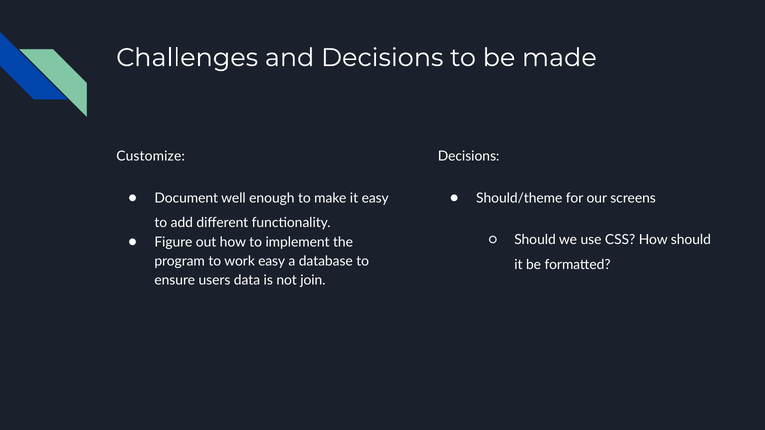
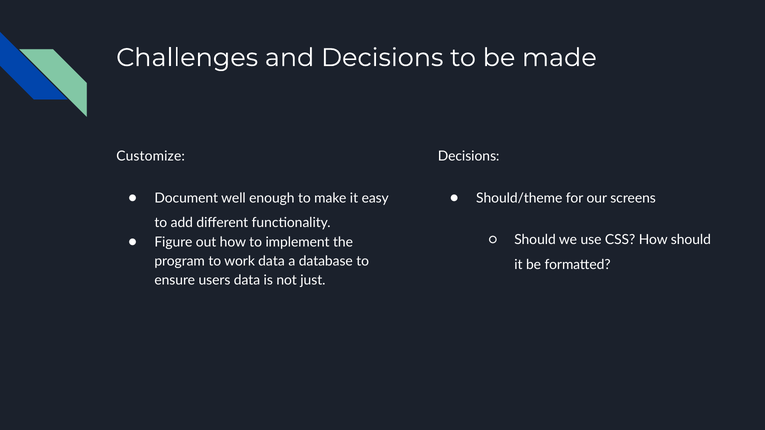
work easy: easy -> data (271, 261)
join: join -> just (313, 280)
